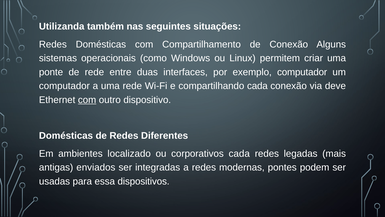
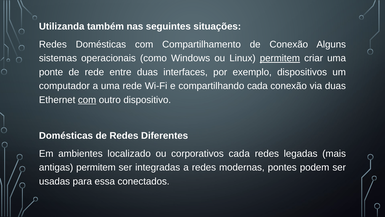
permitem underline: none -> present (280, 58)
exemplo computador: computador -> dispositivos (302, 72)
via deve: deve -> duas (335, 86)
antigas enviados: enviados -> permitem (96, 167)
dispositivos: dispositivos -> conectados (144, 181)
